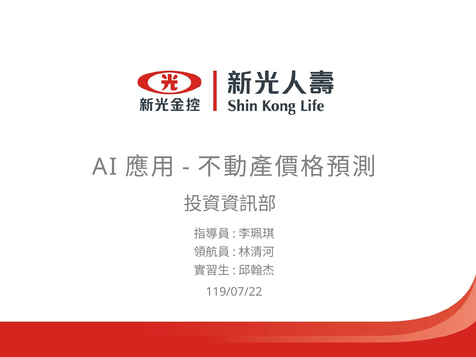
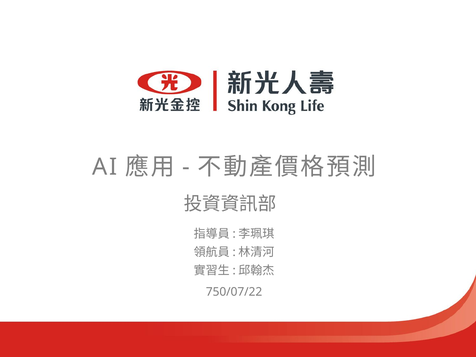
119/07/22: 119/07/22 -> 750/07/22 (234, 292)
